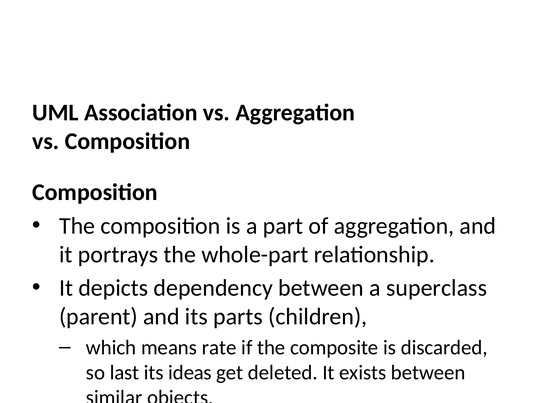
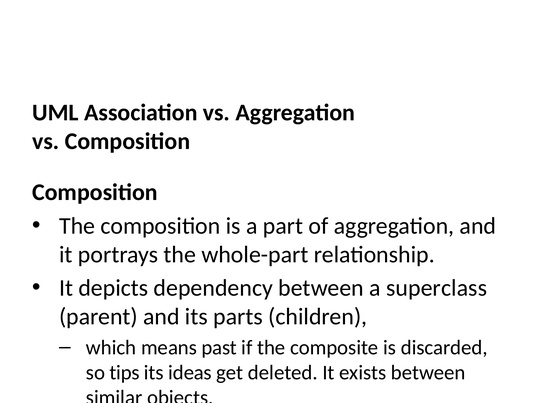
rate: rate -> past (219, 347)
last: last -> tips (124, 372)
